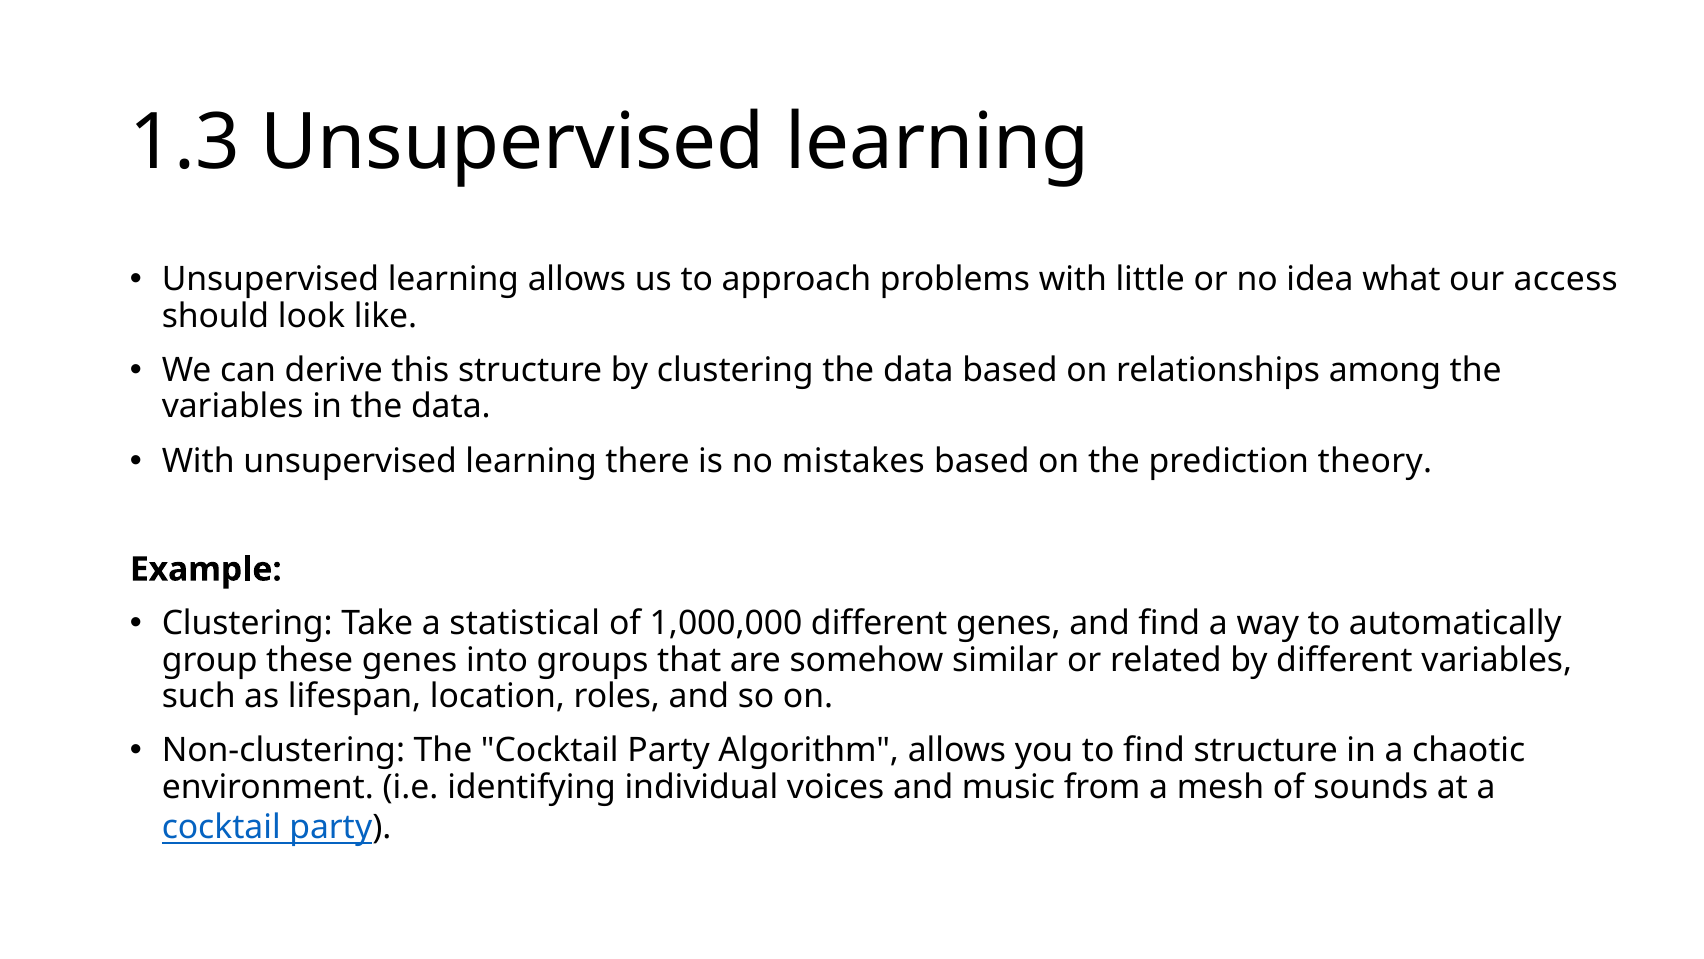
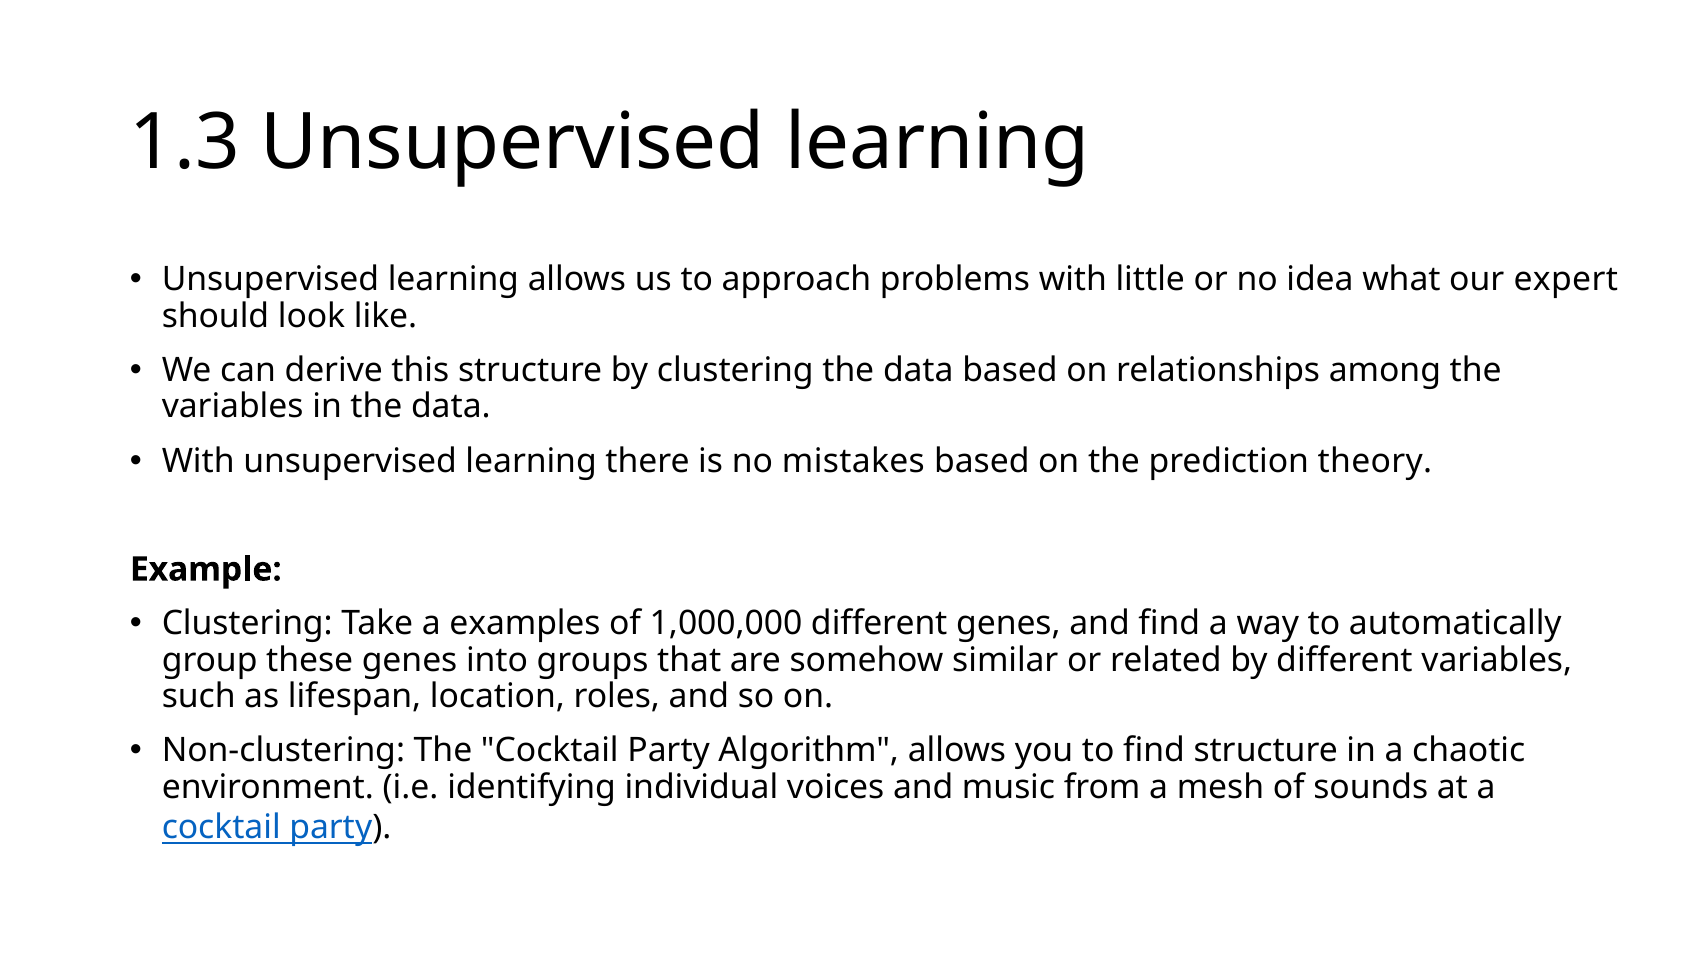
access: access -> expert (1566, 280)
statistical: statistical -> examples (525, 623)
